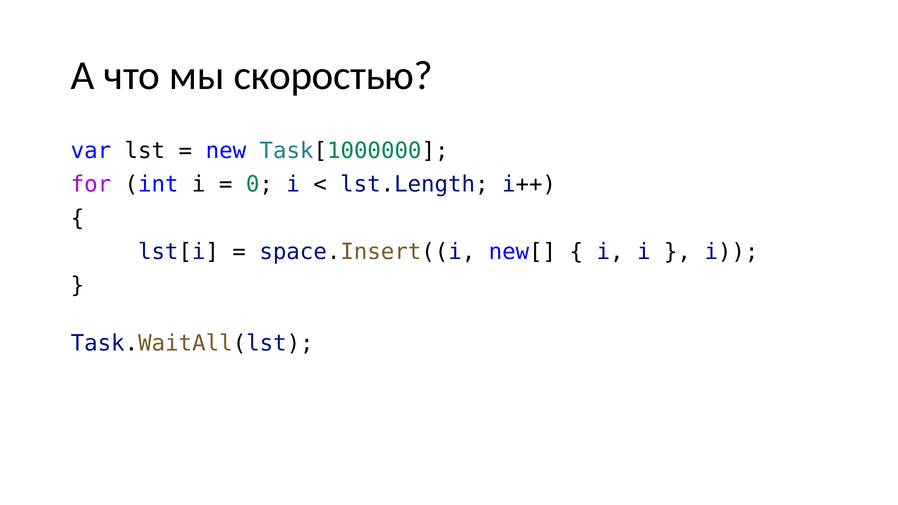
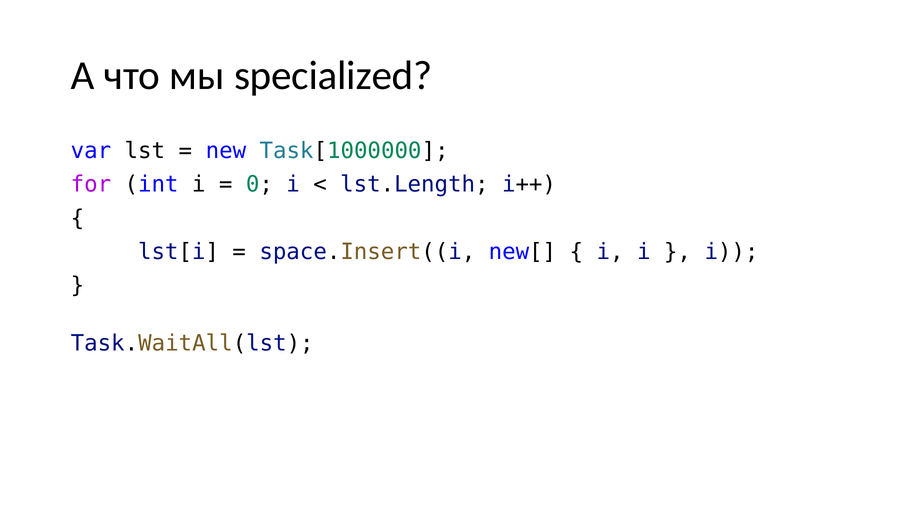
скоростью: скоростью -> specialized (333, 75)
